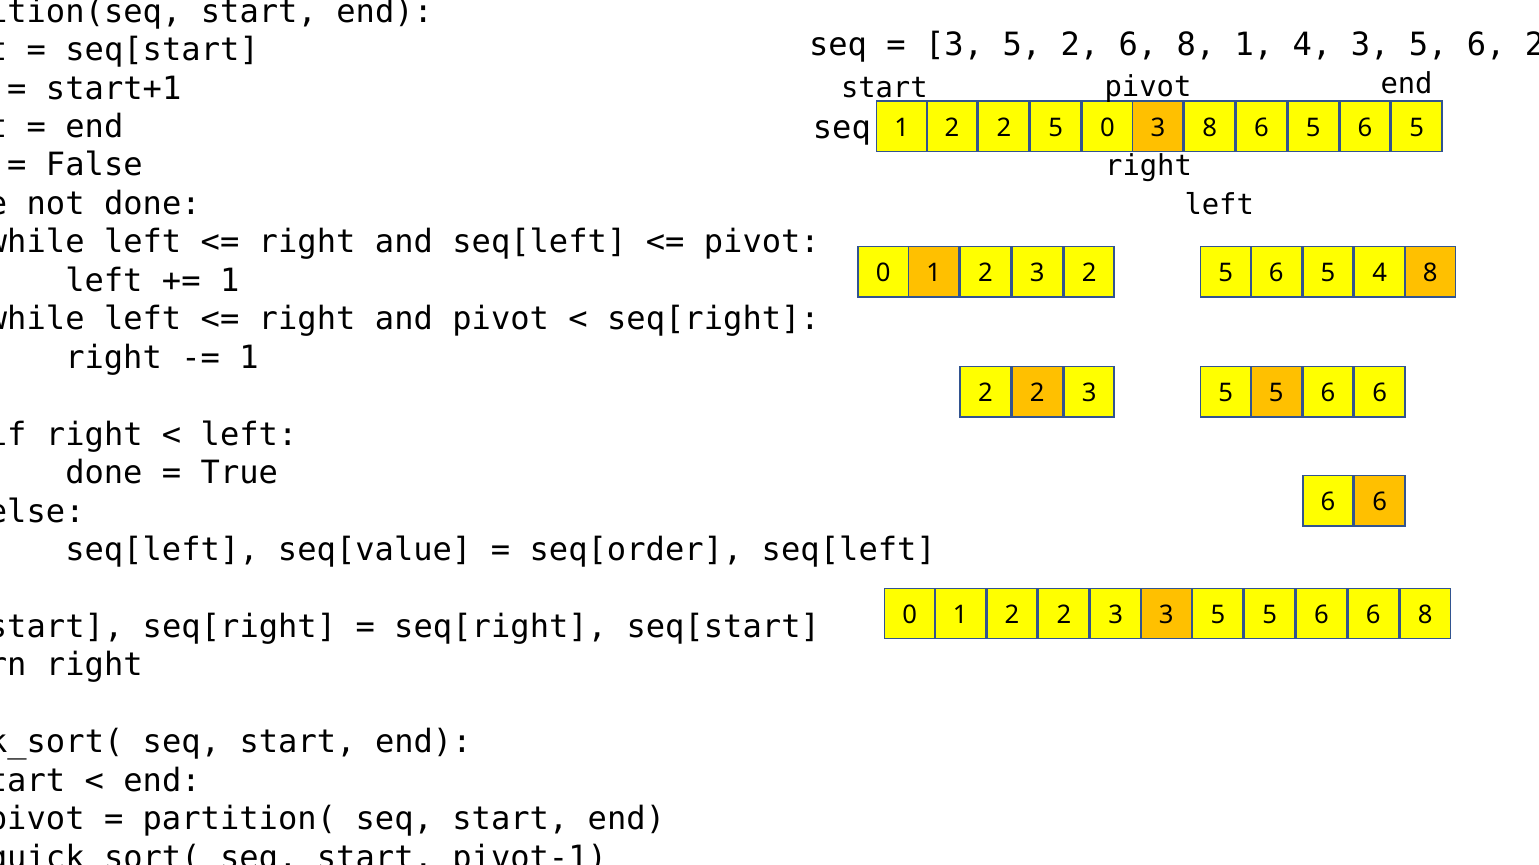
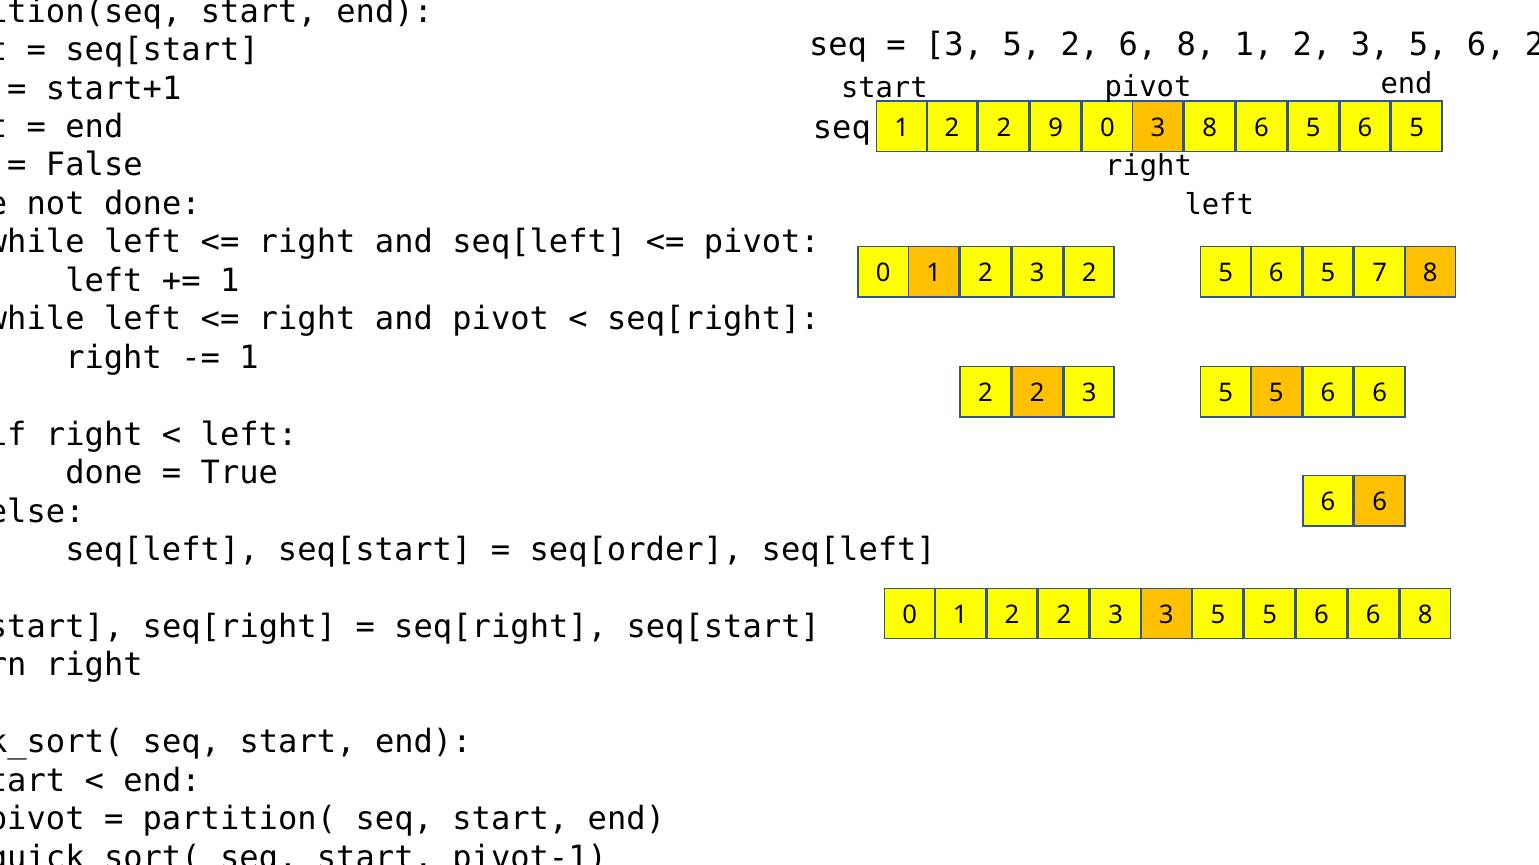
8 1 4: 4 -> 2 (1312, 45)
2 5: 5 -> 9 (1056, 128)
5 4: 4 -> 7 (1380, 274)
seq[value: seq[value -> seq[start (375, 550)
